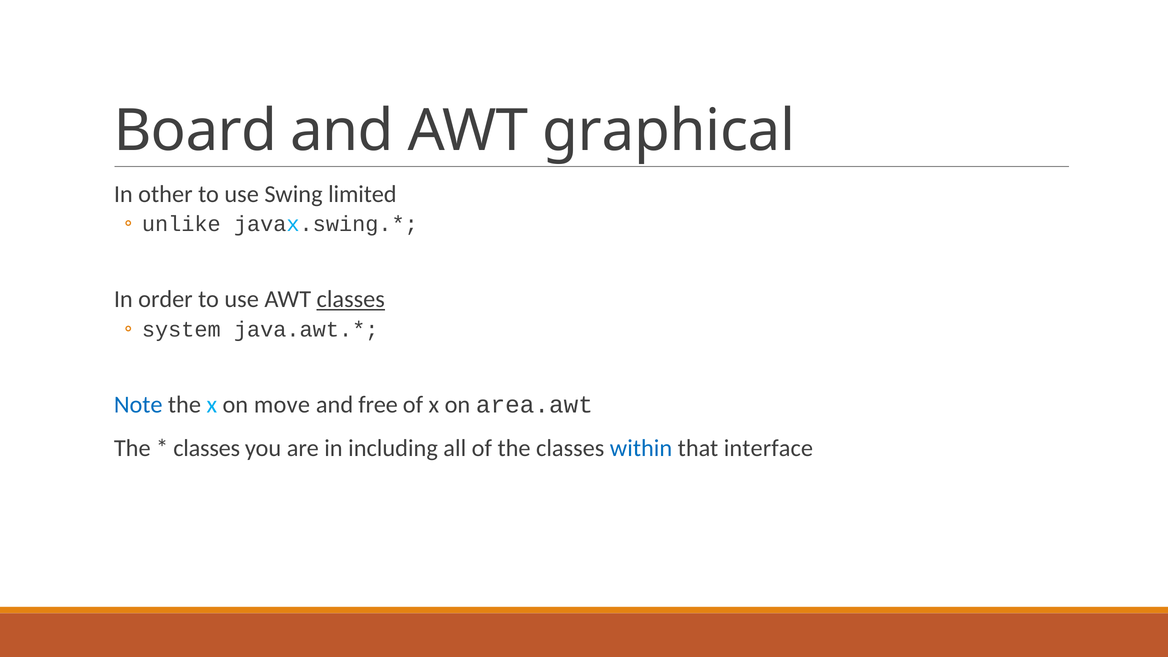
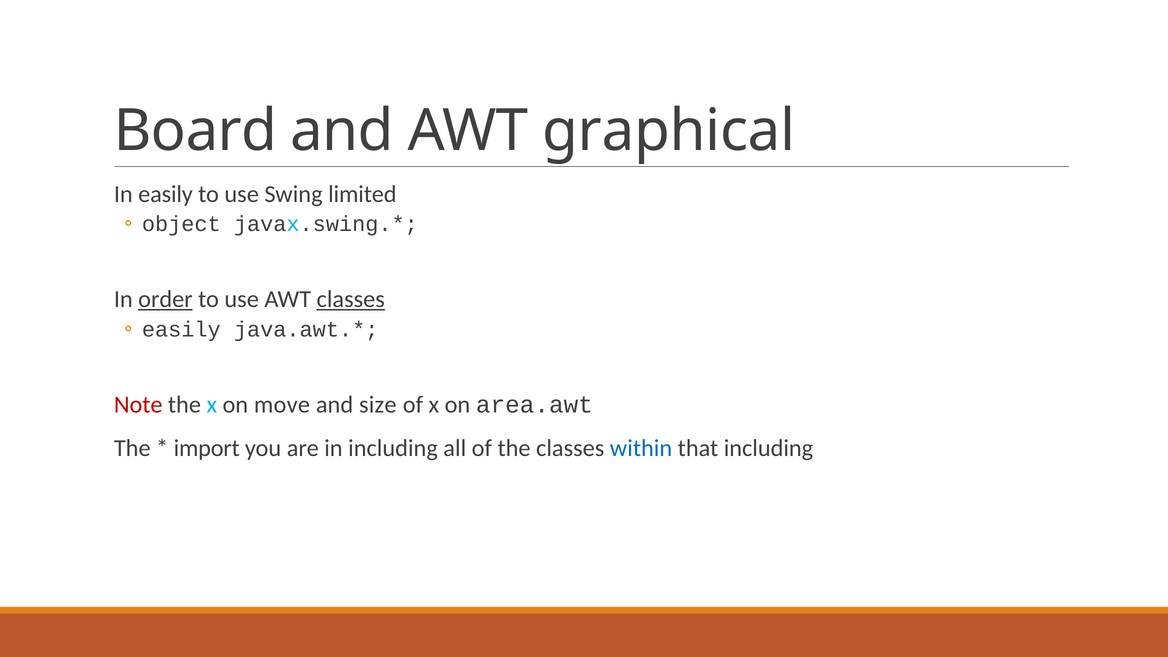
In other: other -> easily (166, 194)
unlike: unlike -> object (181, 224)
order underline: none -> present (165, 299)
system: system -> easily (181, 329)
Note colour: blue -> red (138, 405)
free: free -> size (378, 405)
classes: classes -> import (207, 448)
that interface: interface -> including (768, 448)
